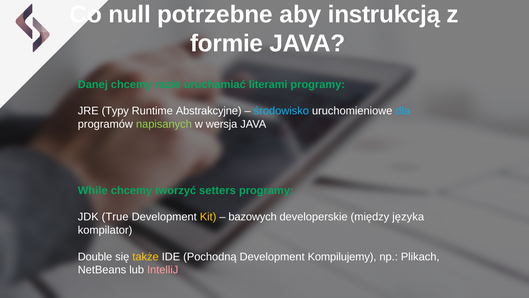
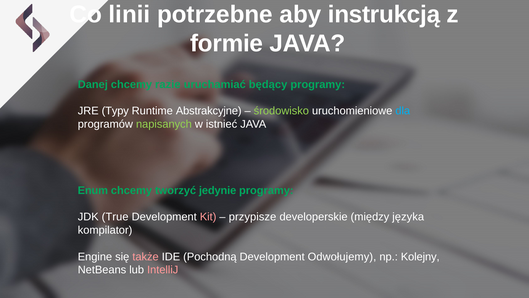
null: null -> linii (129, 14)
literami: literami -> będący (268, 84)
środowisko colour: light blue -> light green (281, 111)
wersja: wersja -> istnieć (222, 124)
While: While -> Enum (93, 190)
setters: setters -> jedynie (218, 190)
Kit colour: yellow -> pink (208, 217)
bazowych: bazowych -> przypisze (252, 217)
Double: Double -> Engine (95, 256)
także colour: yellow -> pink (146, 256)
Kompilujemy: Kompilujemy -> Odwołujemy (342, 256)
Plikach: Plikach -> Kolejny (420, 256)
